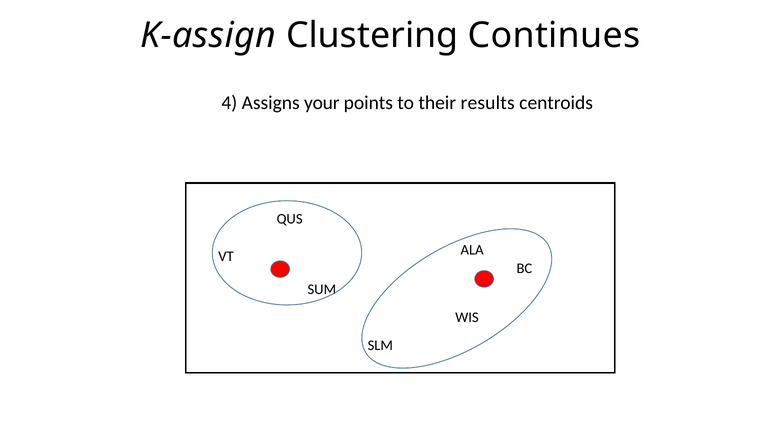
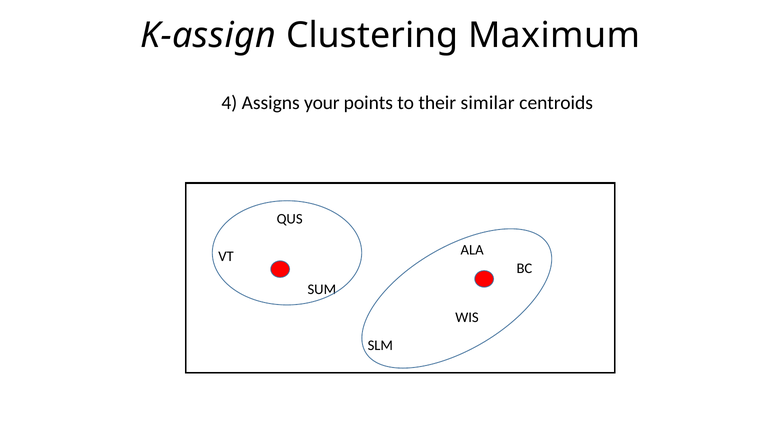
Continues: Continues -> Maximum (554, 36)
results: results -> similar (488, 103)
